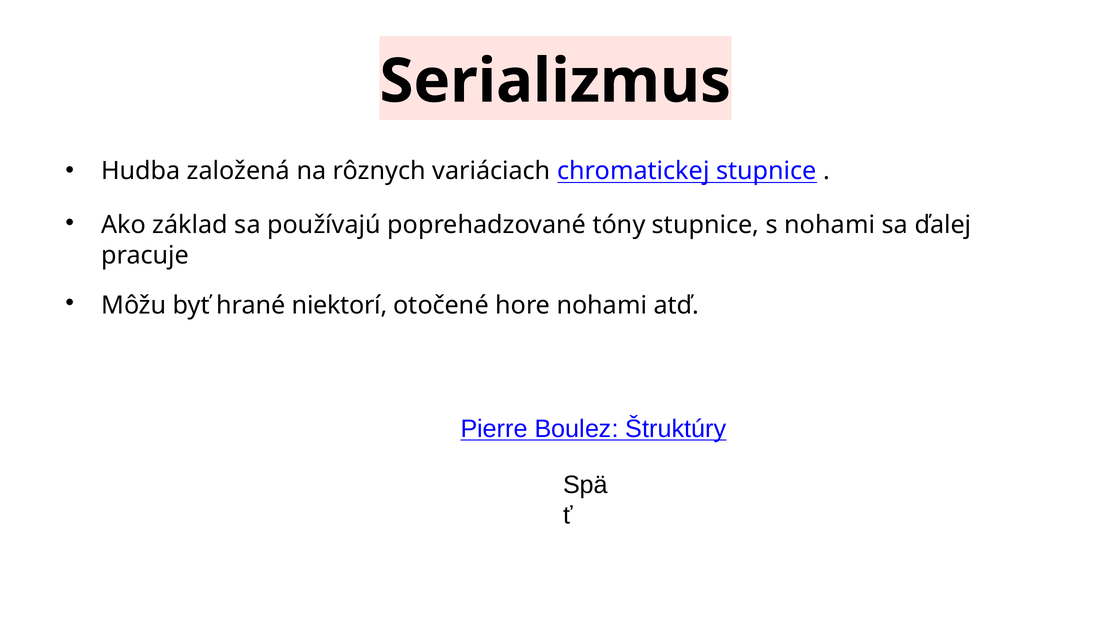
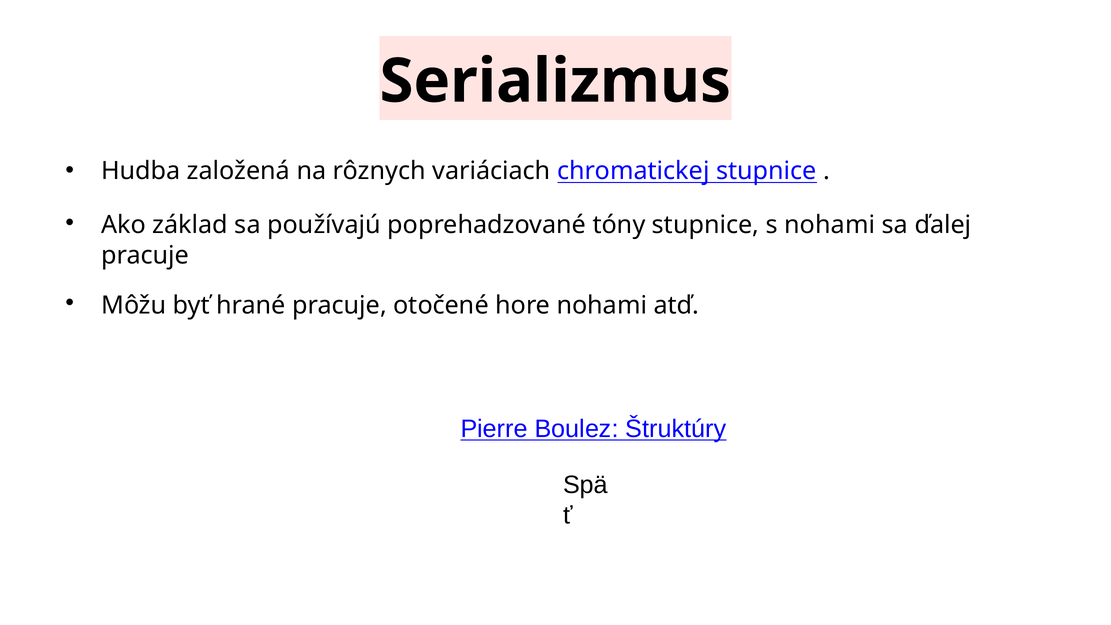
hrané niektorí: niektorí -> pracuje (339, 305)
